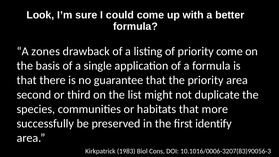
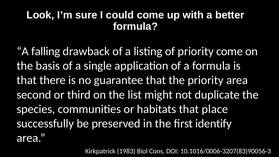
zones: zones -> falling (46, 51)
more: more -> place (215, 109)
